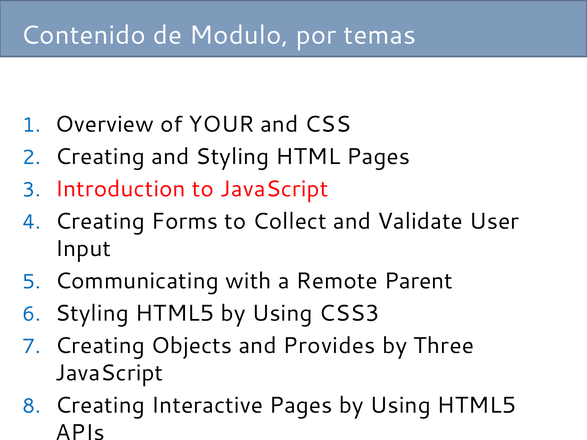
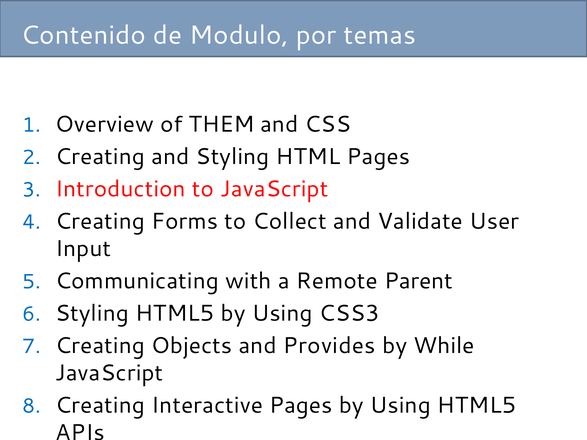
YOUR: YOUR -> THEM (222, 124)
Three: Three -> While (444, 346)
